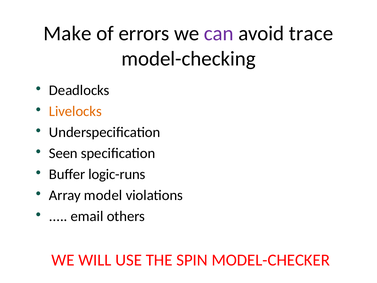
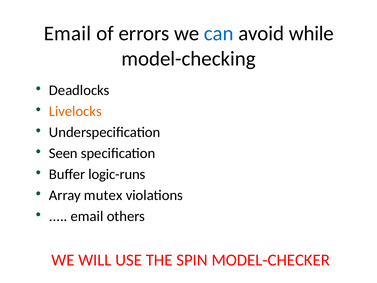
Make: Make -> Email (67, 33)
can colour: purple -> blue (219, 33)
trace: trace -> while (311, 33)
model: model -> mutex (103, 195)
